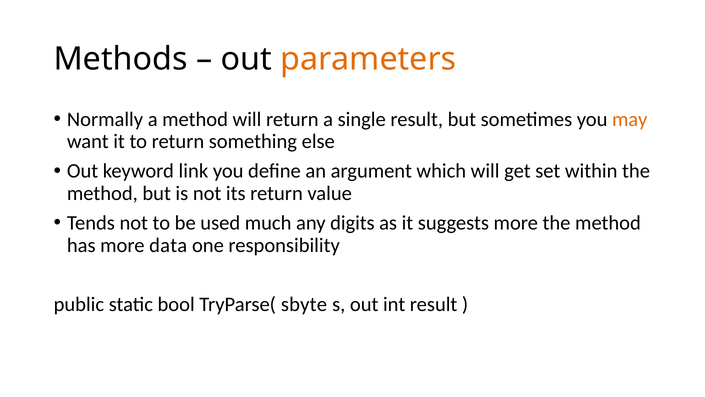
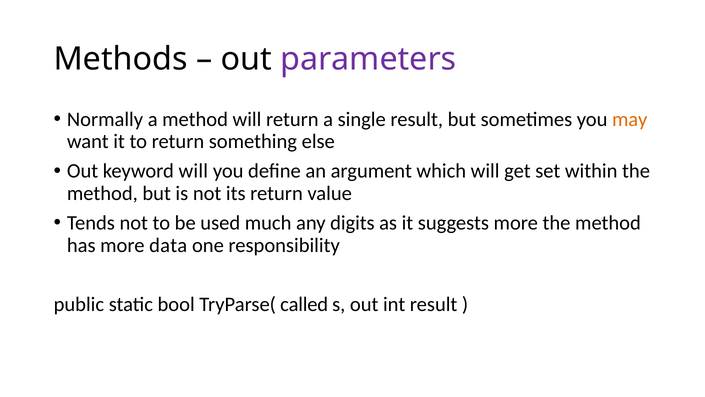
parameters colour: orange -> purple (368, 59)
keyword link: link -> will (193, 171)
sbyte: sbyte -> called (304, 304)
